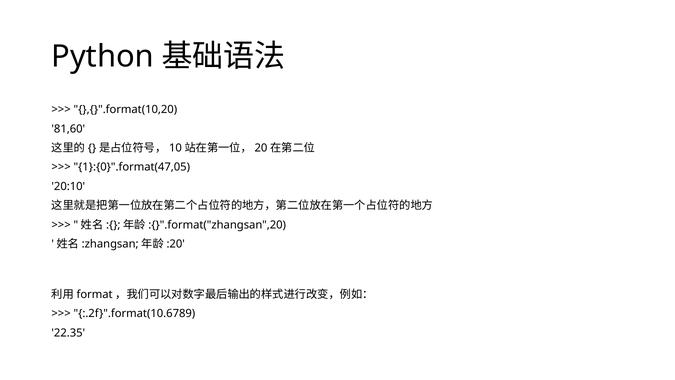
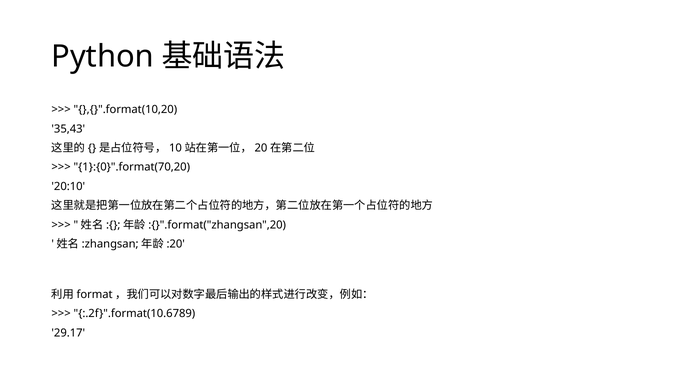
81,60: 81,60 -> 35,43 (68, 129)
1}:{0}".format(47,05: 1}:{0}".format(47,05 -> 1}:{0}".format(70,20 (132, 167)
22.35: 22.35 -> 29.17 (68, 333)
